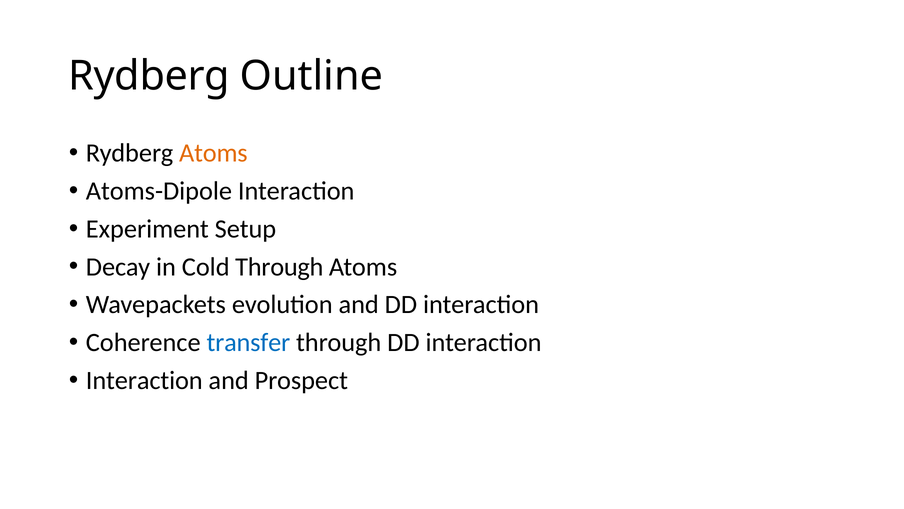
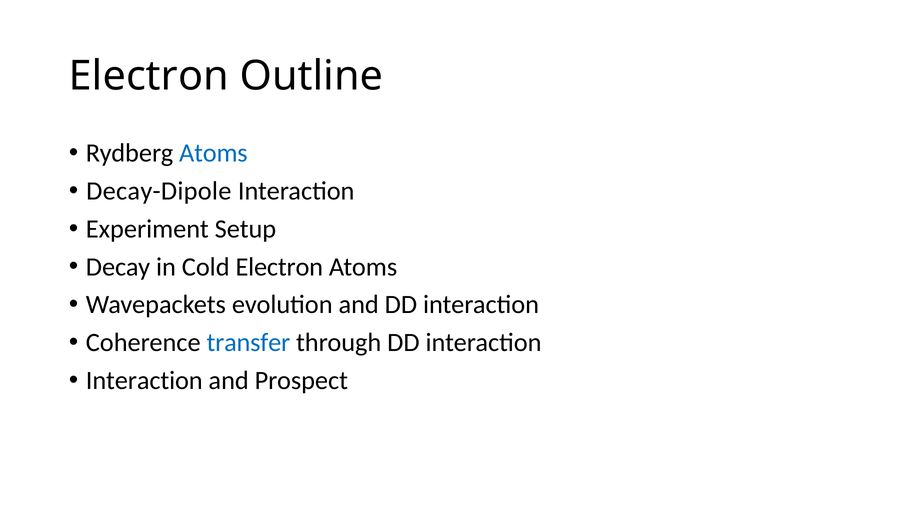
Rydberg: Rydberg -> Electron (149, 76)
Atoms colour: orange -> blue (213, 153)
Atoms-Dipole: Atoms-Dipole -> Decay-Dipole (159, 191)
Cold Through: Through -> Electron (279, 267)
